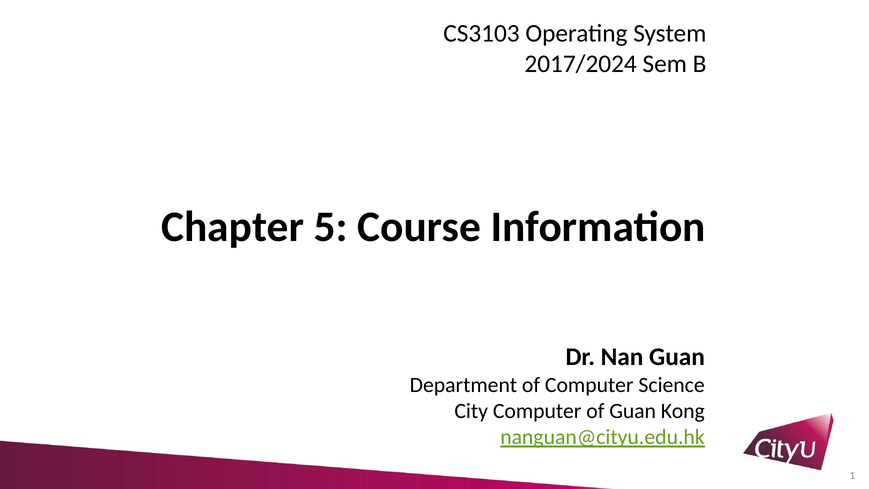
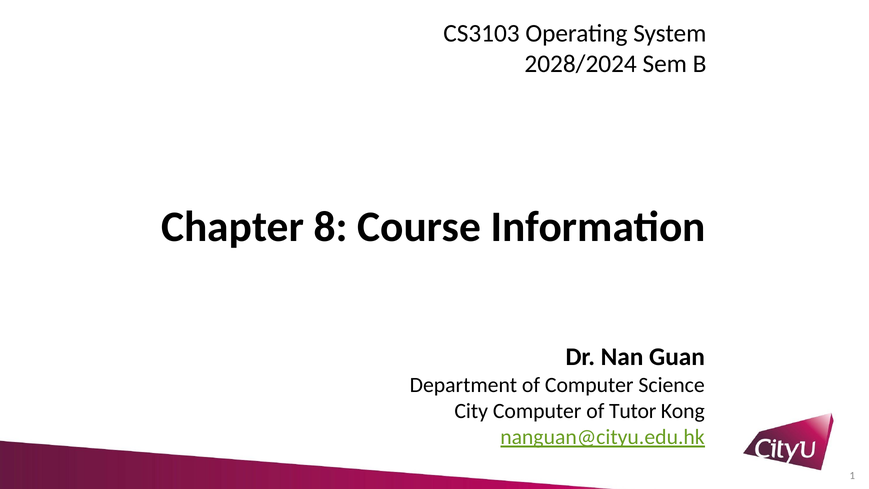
2017/2024: 2017/2024 -> 2028/2024 (581, 64)
5: 5 -> 8 (331, 227)
of Guan: Guan -> Tutor (633, 411)
